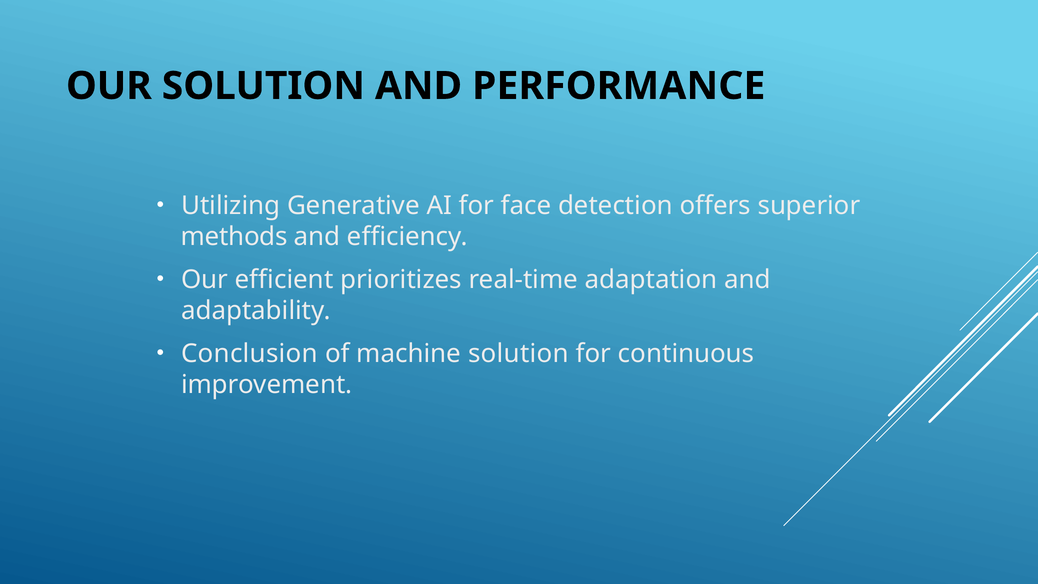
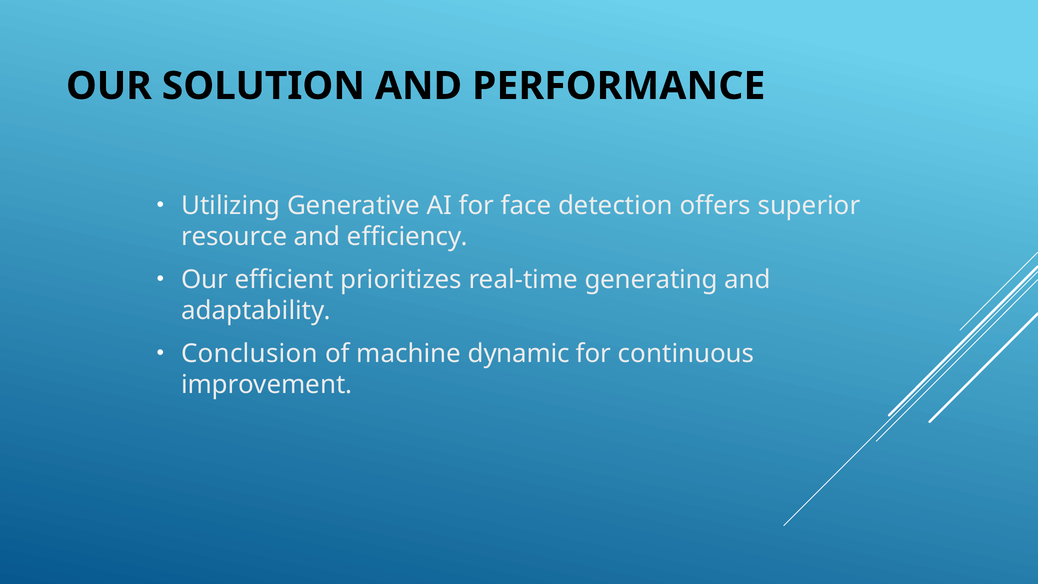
methods: methods -> resource (234, 237)
adaptation: adaptation -> generating (651, 280)
machine solution: solution -> dynamic (519, 354)
